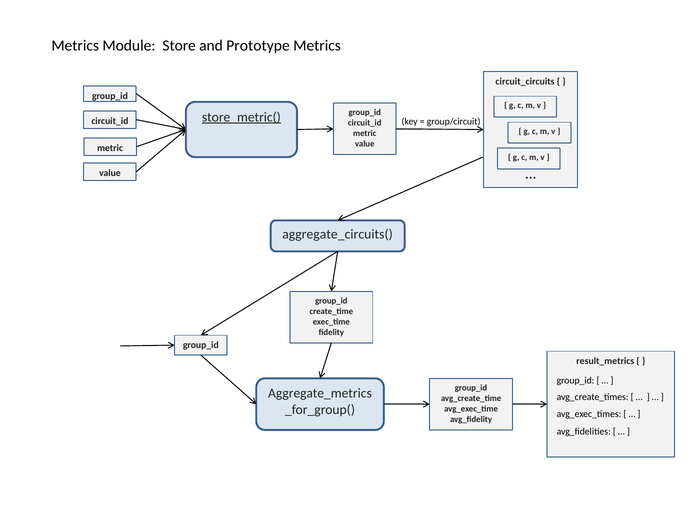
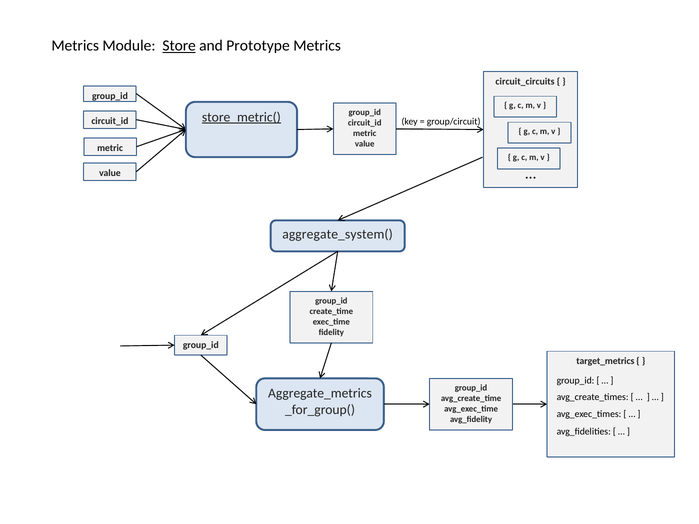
Store underline: none -> present (179, 46)
aggregate_circuits(: aggregate_circuits( -> aggregate_system( (338, 235)
result_metrics: result_metrics -> target_metrics (605, 361)
